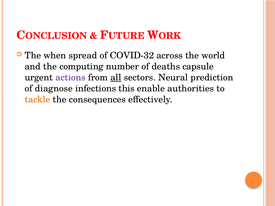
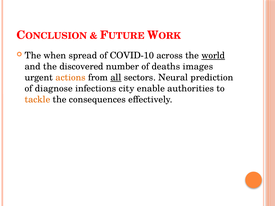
COVID-32: COVID-32 -> COVID-10 (132, 56)
world underline: none -> present (213, 56)
computing: computing -> discovered (81, 67)
capsule: capsule -> images (198, 67)
actions colour: purple -> orange (71, 78)
this: this -> city (127, 89)
